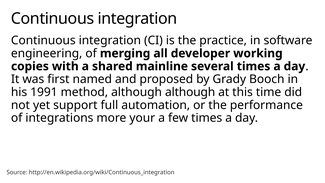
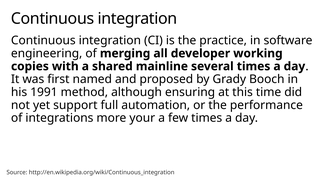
although although: although -> ensuring (190, 92)
